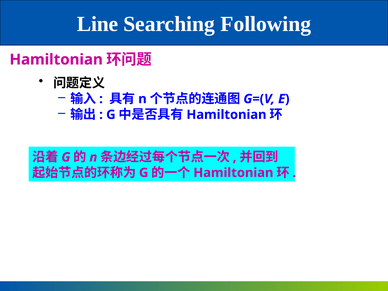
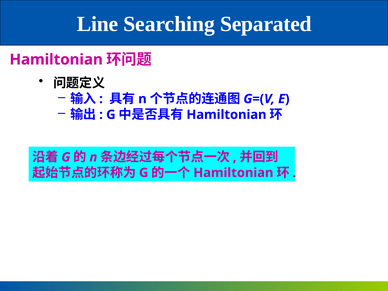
Following: Following -> Separated (266, 24)
